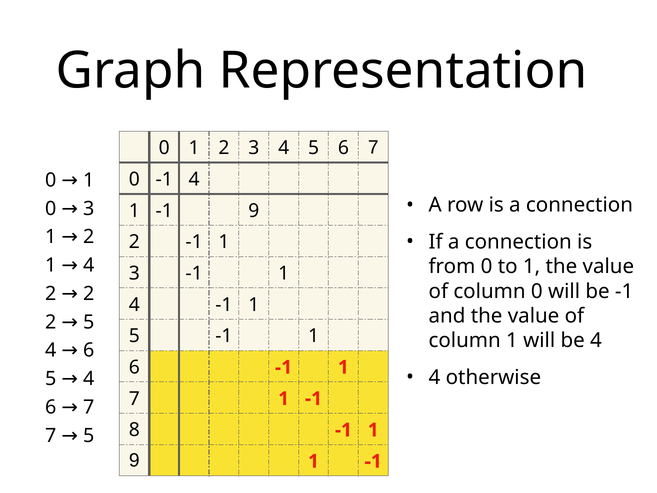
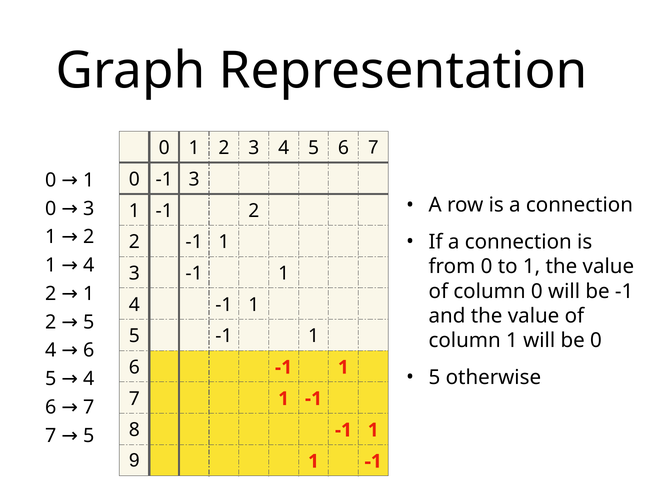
-1 4: 4 -> 3 (194, 179)
-1 9: 9 -> 2 (254, 211)
2 2: 2 -> 1 (89, 294)
be 4: 4 -> 0 (596, 340)
4: 4 -> 5 (434, 377)
